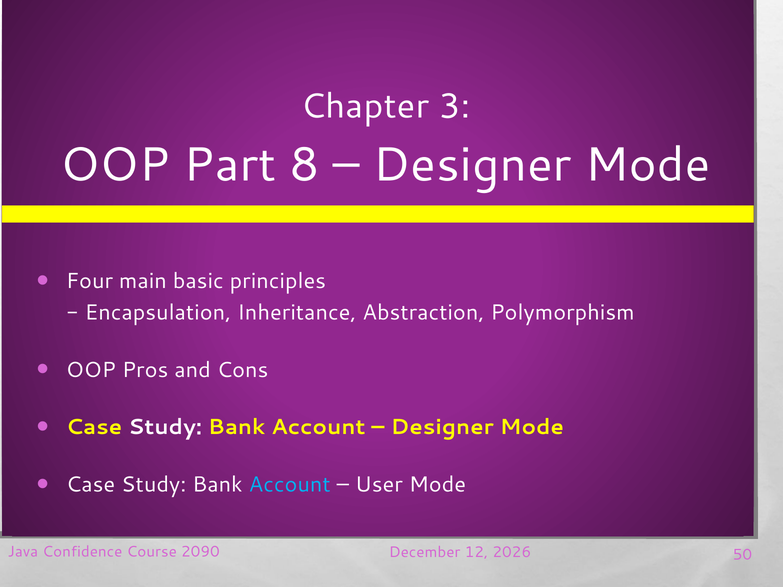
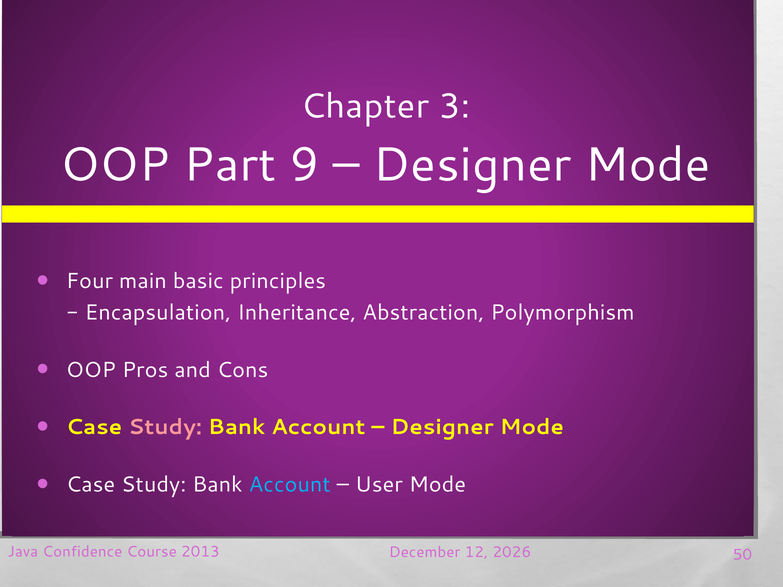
8: 8 -> 9 (304, 165)
Study colour: white -> pink (165, 427)
2090: 2090 -> 2013 (200, 552)
